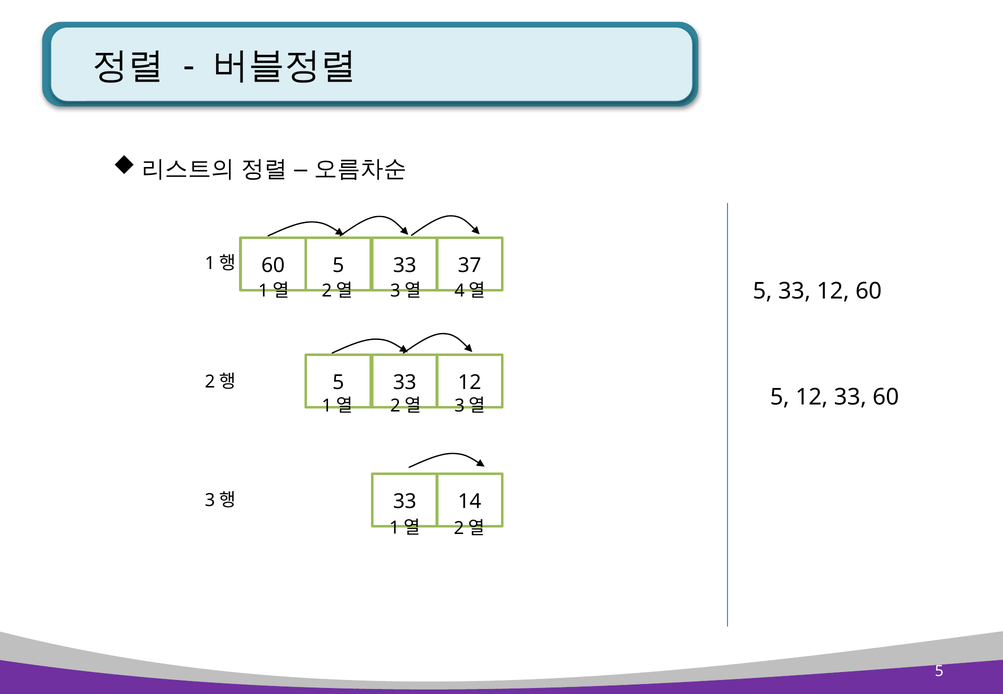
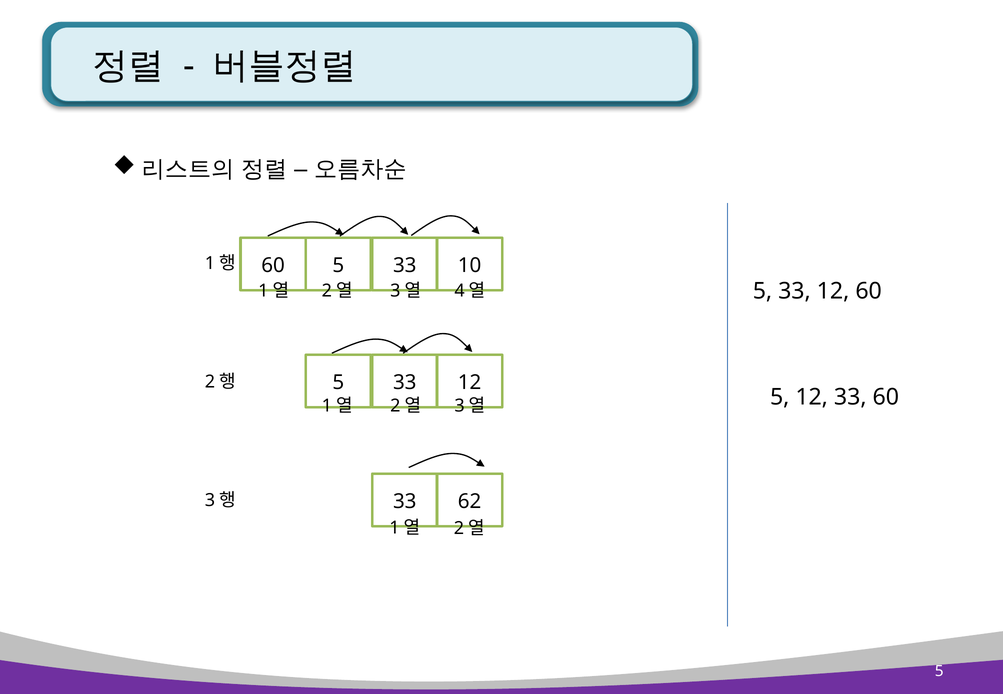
37: 37 -> 10 (470, 265)
14: 14 -> 62 (470, 502)
